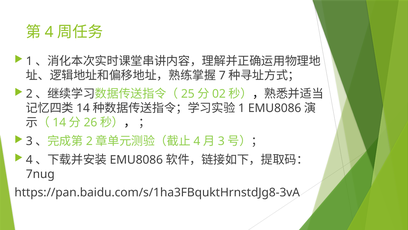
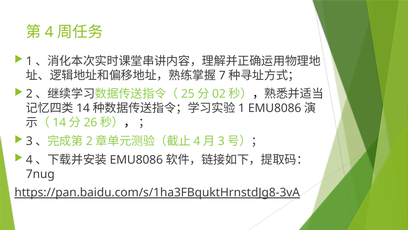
https://pan.baidu.com/s/1ha3FBquktHrnstdJg8-3vA underline: none -> present (157, 192)
